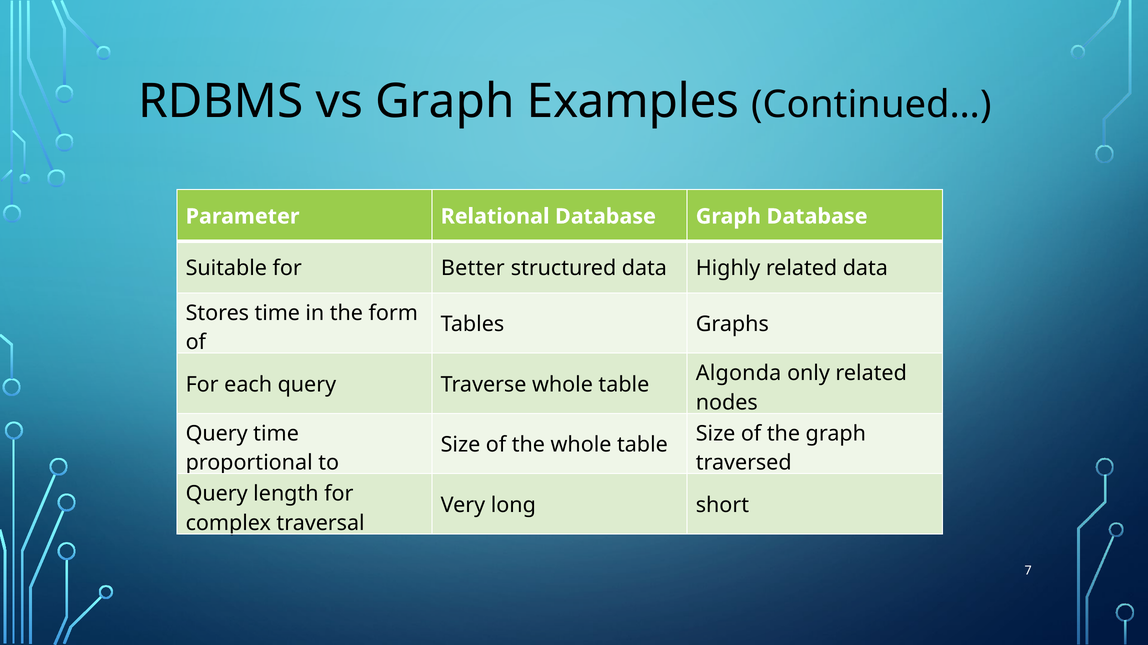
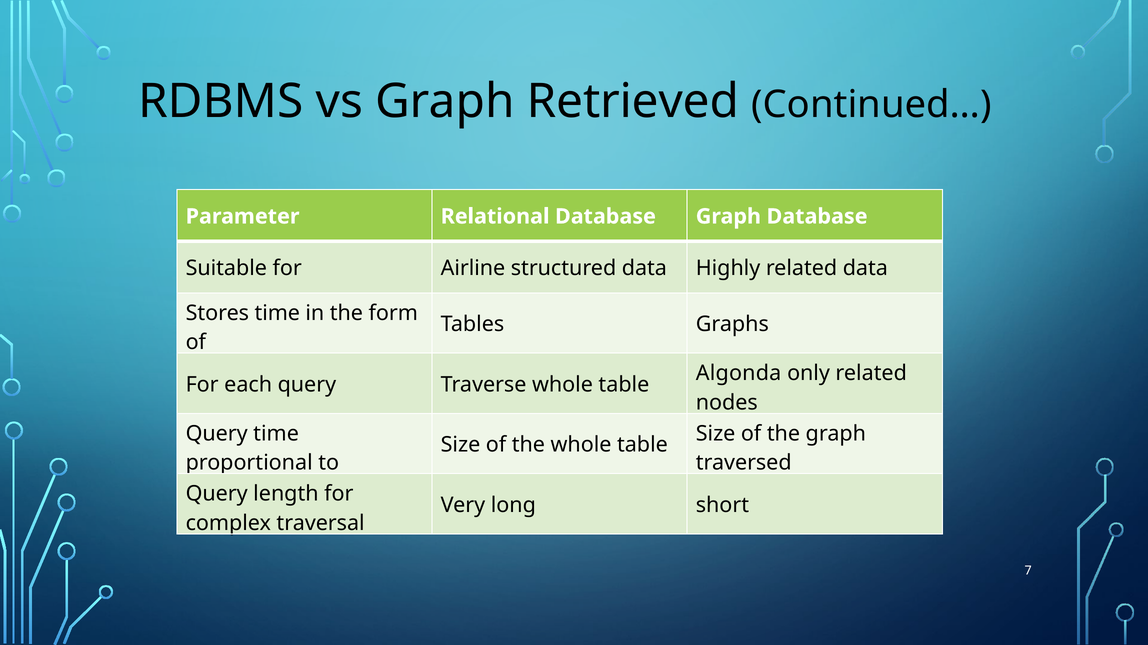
Examples: Examples -> Retrieved (633, 102)
Better: Better -> Airline (473, 269)
